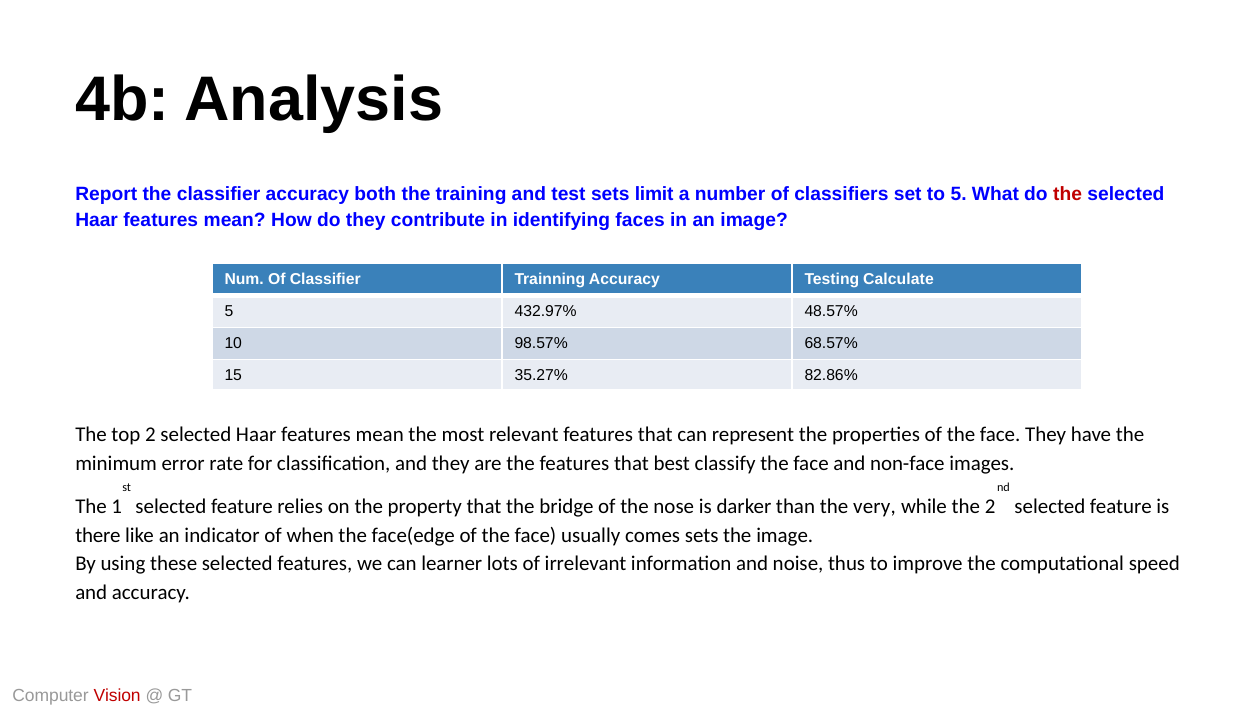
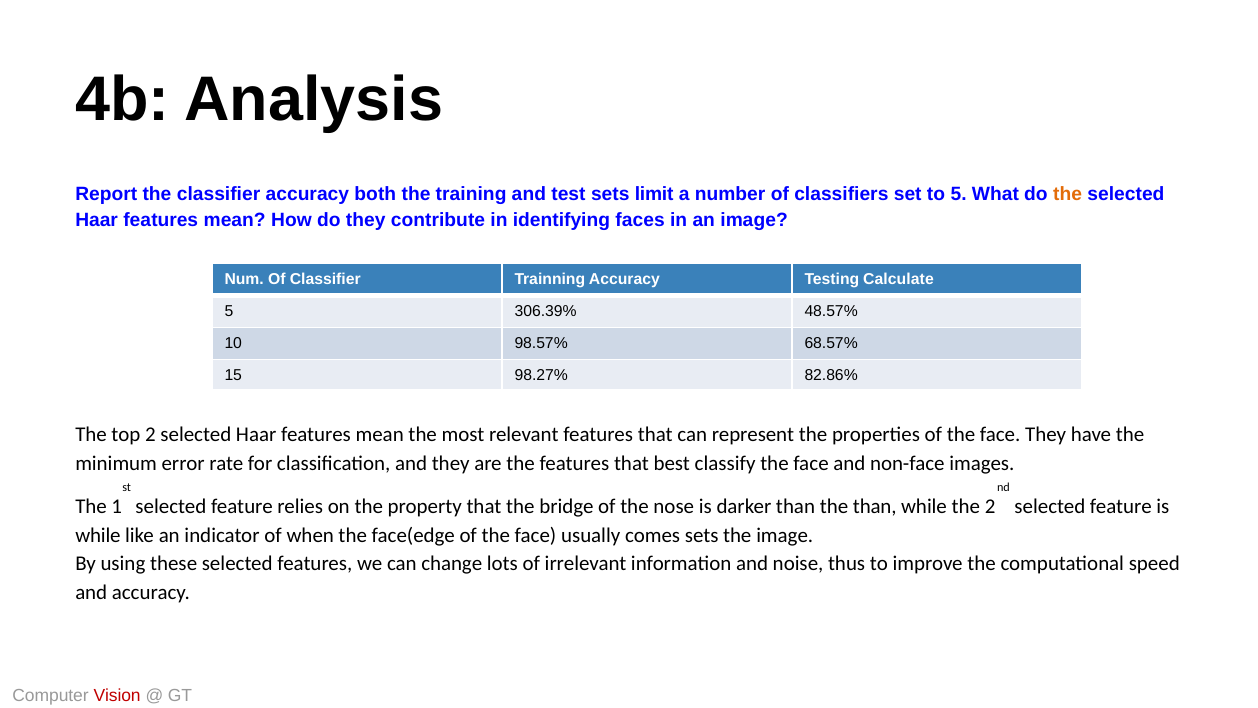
the colour: red -> orange (1068, 194)
432.97%: 432.97% -> 306.39% (546, 311)
35.27%: 35.27% -> 98.27% (541, 375)
the very: very -> than (875, 506)
there: there -> while (98, 535)
learner: learner -> change (452, 564)
